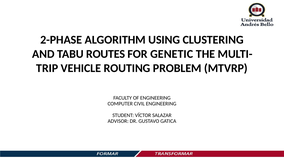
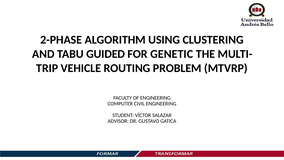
ROUTES: ROUTES -> GUIDED (106, 54)
